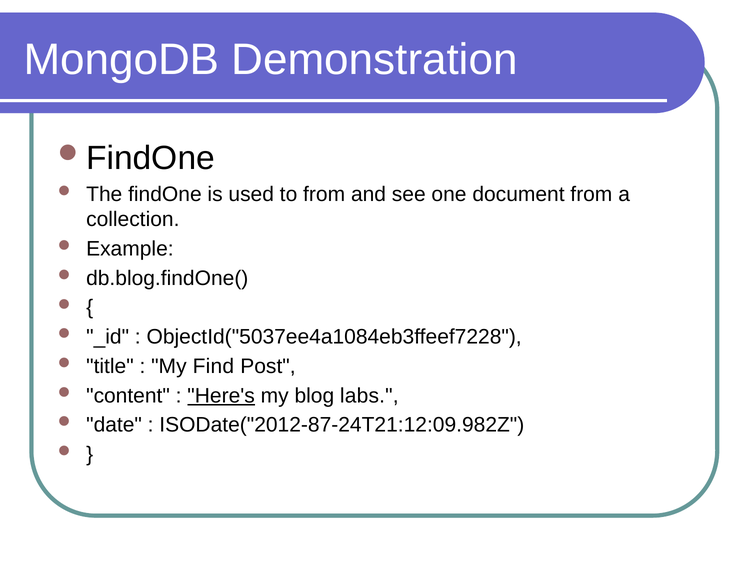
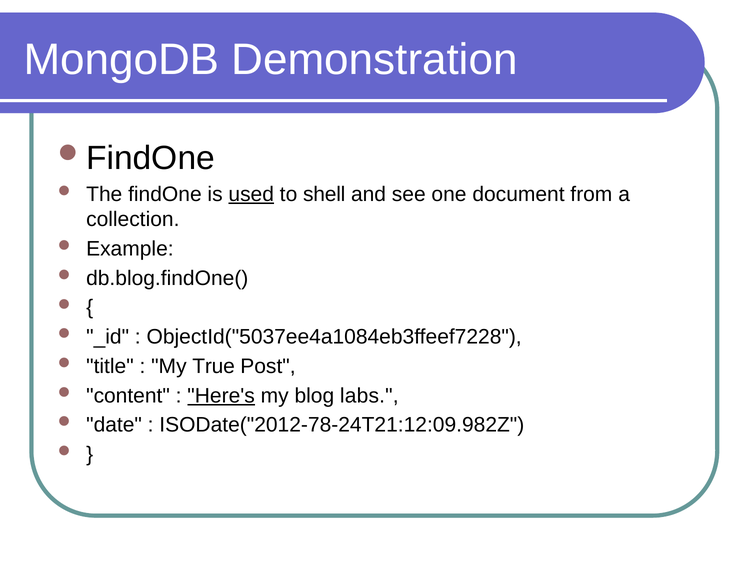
used underline: none -> present (251, 194)
to from: from -> shell (324, 194)
Find: Find -> True (214, 366)
ISODate("2012-87-24T21:12:09.982Z: ISODate("2012-87-24T21:12:09.982Z -> ISODate("2012-78-24T21:12:09.982Z (342, 425)
